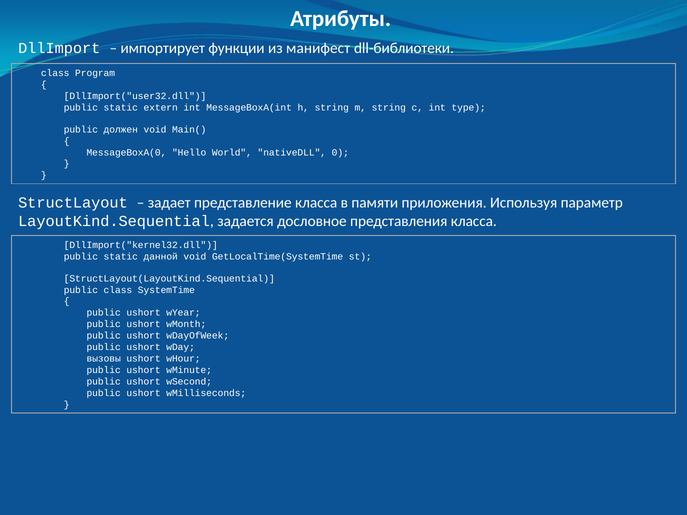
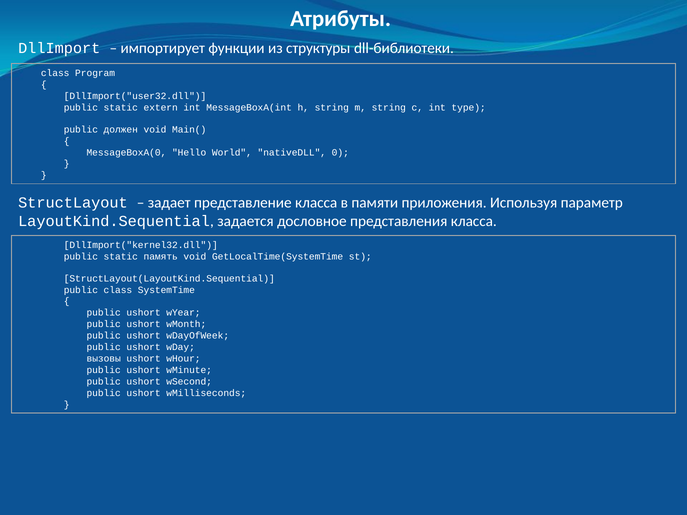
манифест: манифест -> структуры (318, 48)
данной: данной -> память (161, 257)
